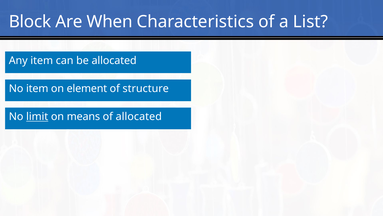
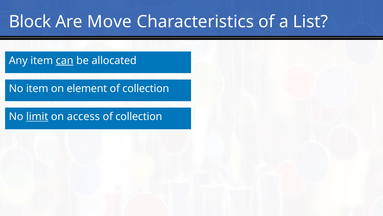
When: When -> Move (109, 22)
can underline: none -> present (65, 60)
structure: structure -> collection (146, 88)
means: means -> access (83, 116)
allocated: allocated -> collection (139, 116)
